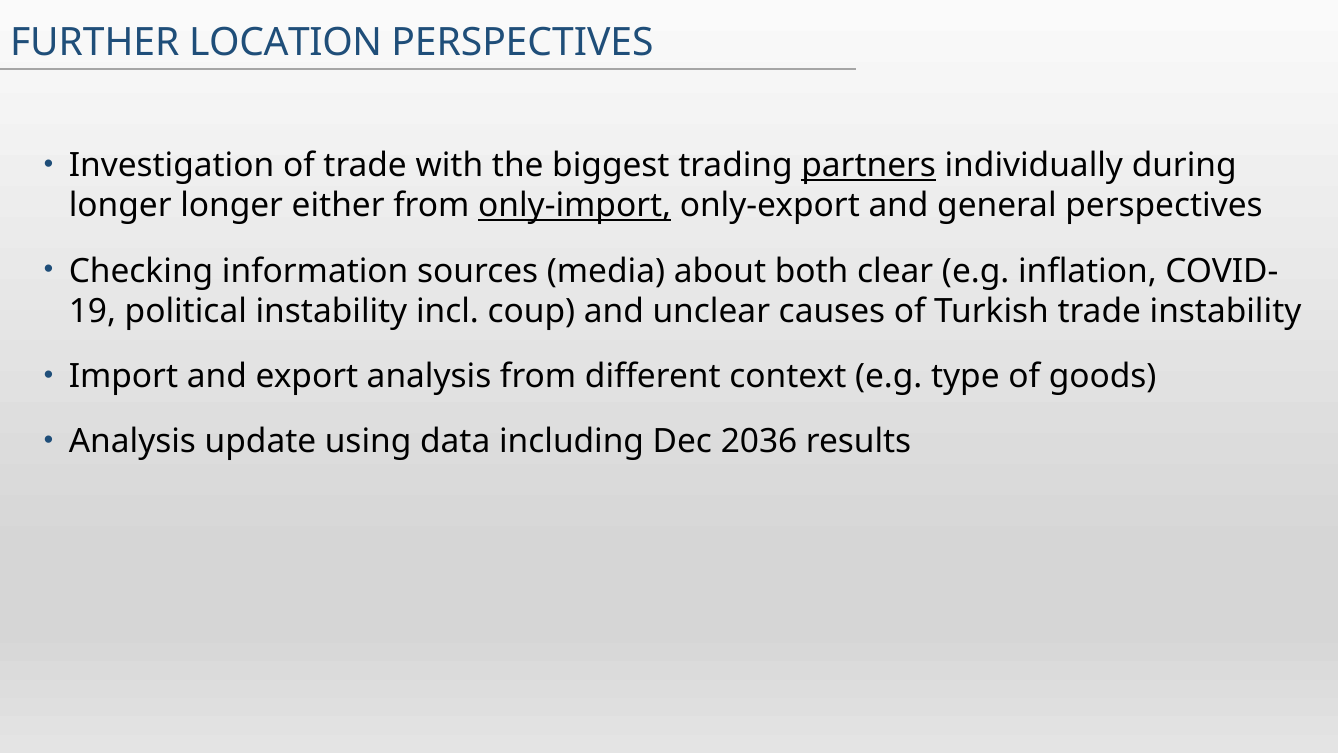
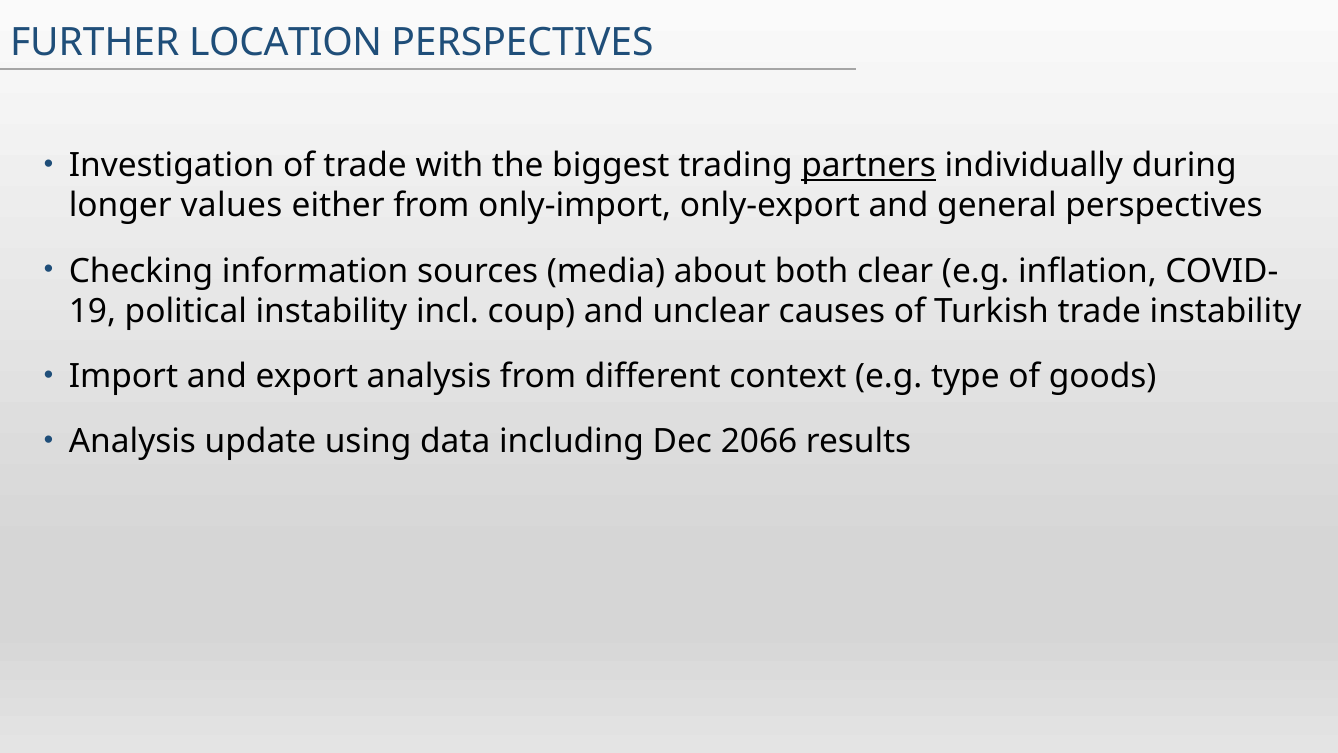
longer longer: longer -> values (231, 206)
only-import underline: present -> none (575, 206)
2036: 2036 -> 2066 (759, 442)
